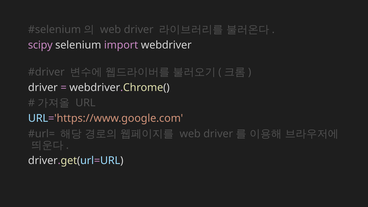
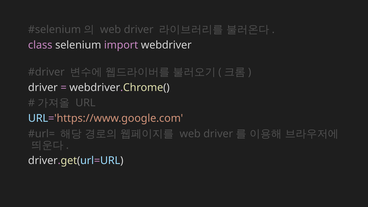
scipy: scipy -> class (40, 45)
